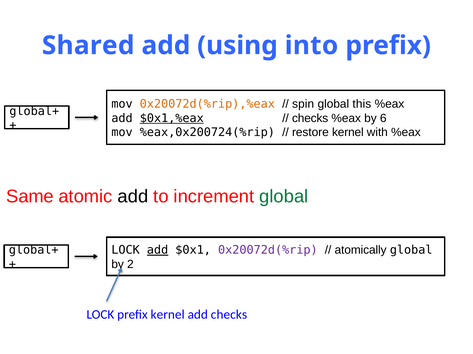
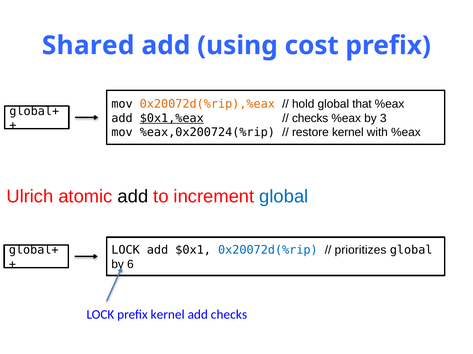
into: into -> cost (312, 46)
spin: spin -> hold (303, 104)
this: this -> that (362, 104)
6: 6 -> 3 (383, 118)
Same: Same -> Ulrich (30, 197)
global colour: green -> blue (284, 197)
add underline: present -> none (158, 251)
0x20072d(%rip colour: purple -> blue (268, 251)
atomically: atomically -> prioritizes (361, 251)
2: 2 -> 6 (130, 265)
